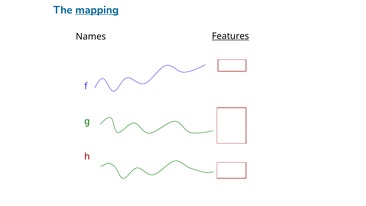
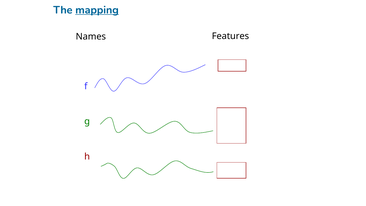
Features underline: present -> none (230, 36)
